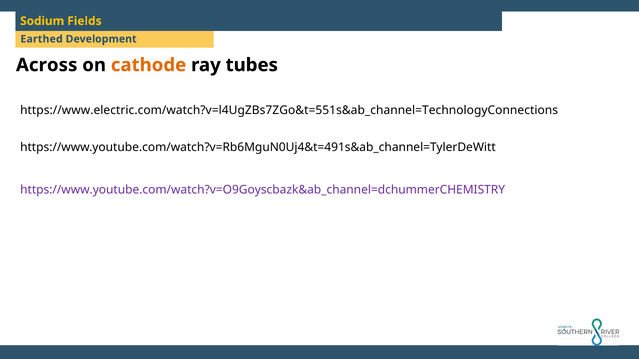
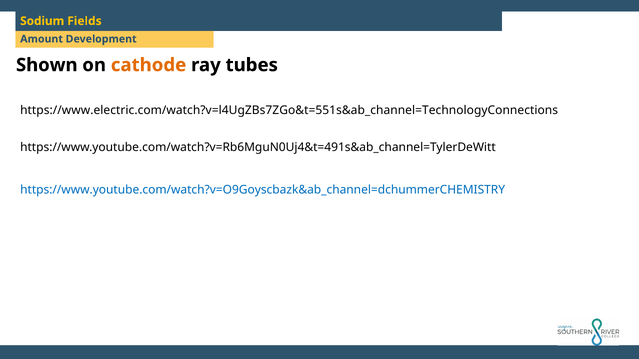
Earthed: Earthed -> Amount (42, 39)
Across: Across -> Shown (47, 65)
https://www.youtube.com/watch?v=O9Goyscbazk&ab_channel=dchummerCHEMISTRY colour: purple -> blue (263, 190)
